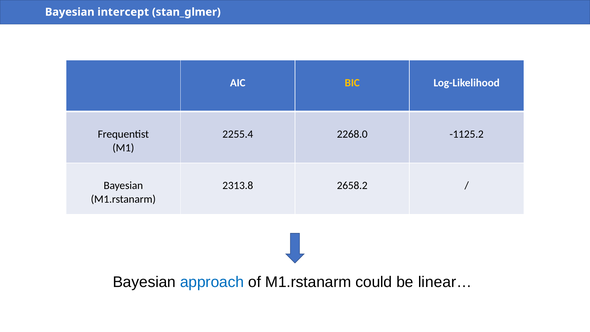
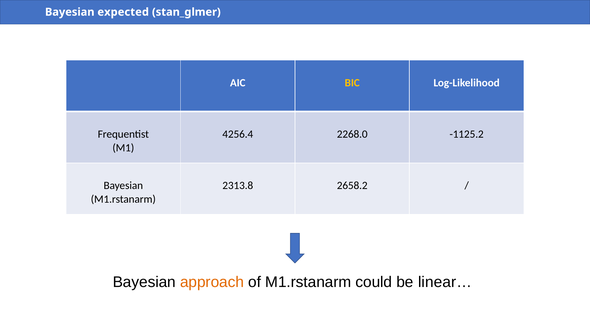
intercept: intercept -> expected (123, 12)
2255.4: 2255.4 -> 4256.4 (238, 134)
approach colour: blue -> orange (212, 282)
